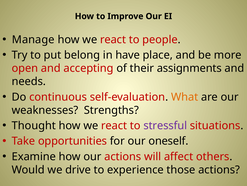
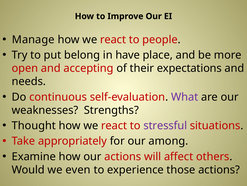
assignments: assignments -> expectations (189, 68)
What colour: orange -> purple (185, 97)
opportunities: opportunities -> appropriately (72, 141)
oneself: oneself -> among (168, 141)
drive: drive -> even (78, 169)
